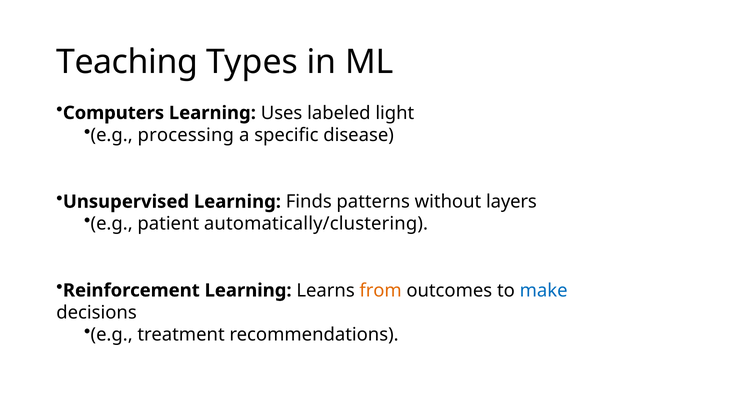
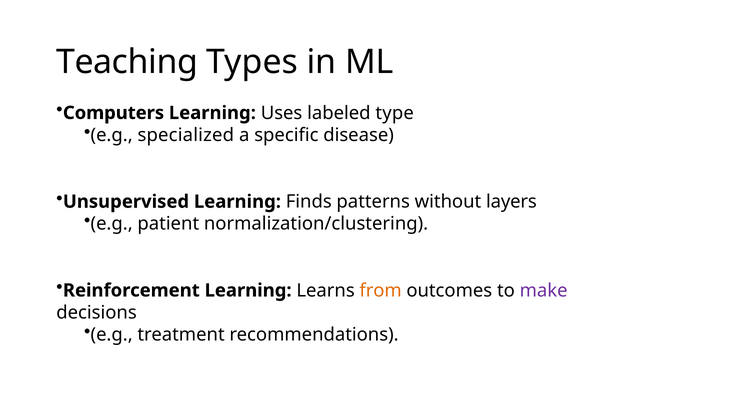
light: light -> type (395, 113)
processing: processing -> specialized (186, 135)
automatically/clustering: automatically/clustering -> normalization/clustering (316, 224)
make colour: blue -> purple (544, 290)
